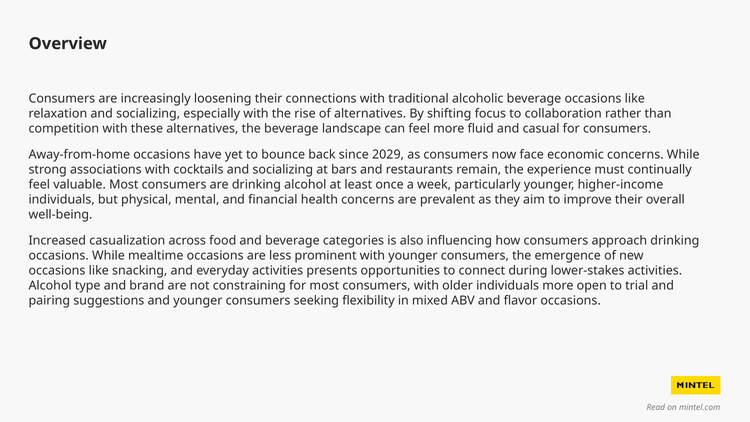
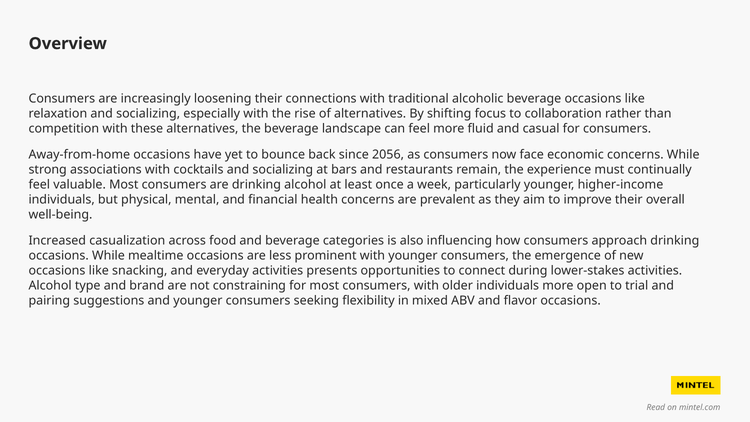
2029: 2029 -> 2056 (388, 155)
